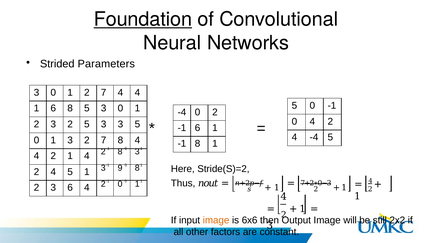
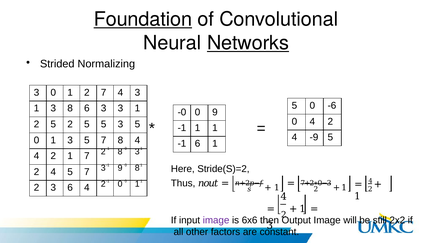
Networks underline: none -> present (248, 43)
Parameters: Parameters -> Normalizing (106, 64)
7 4 4: 4 -> 3 (137, 93)
0 -1: -1 -> -6 (332, 106)
6: 6 -> 3 (53, 109)
8 5: 5 -> 6 (87, 109)
0: 0 -> 3 (120, 109)
-4: -4 -> -0 (182, 112)
0 2: 2 -> 9 (215, 112)
3: 3 -> 5 (53, 124)
2 5 3: 3 -> 5 (104, 124)
-1 6: 6 -> 1 (198, 128)
4 -4: -4 -> -9 (314, 137)
1 3 2: 2 -> 5 (87, 140)
-1 8: 8 -> 6 (198, 144)
2 1 4: 4 -> 7 (87, 156)
4 5 1: 1 -> 7 (87, 172)
image colour: orange -> purple (216, 221)
